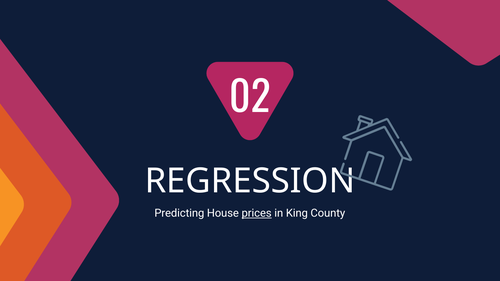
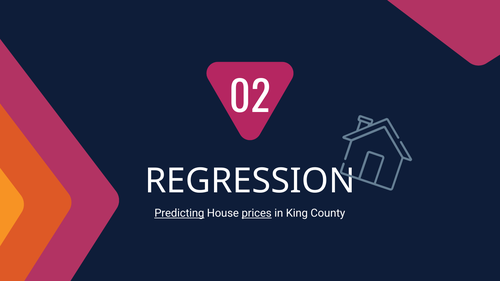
Predicting underline: none -> present (179, 213)
